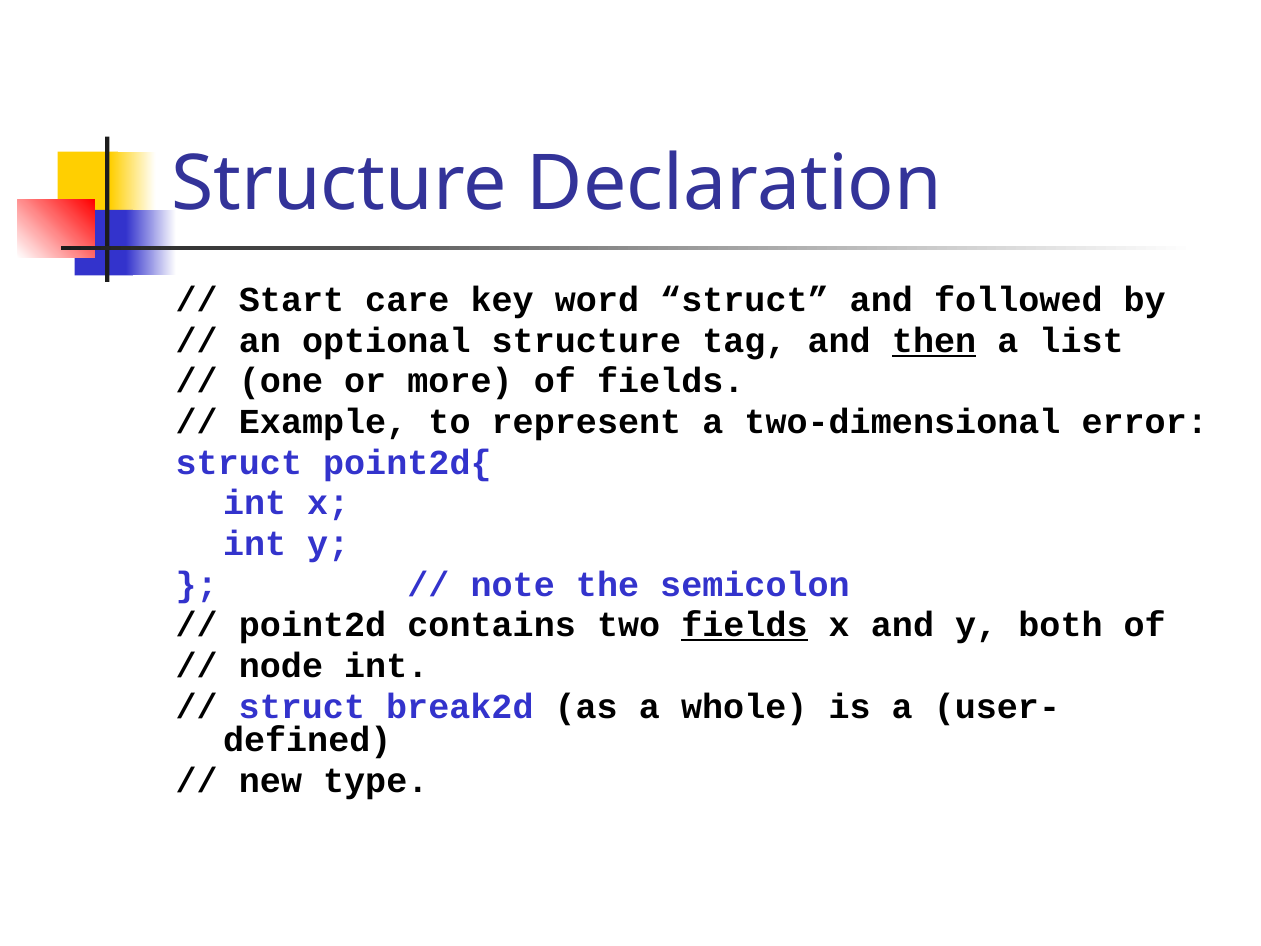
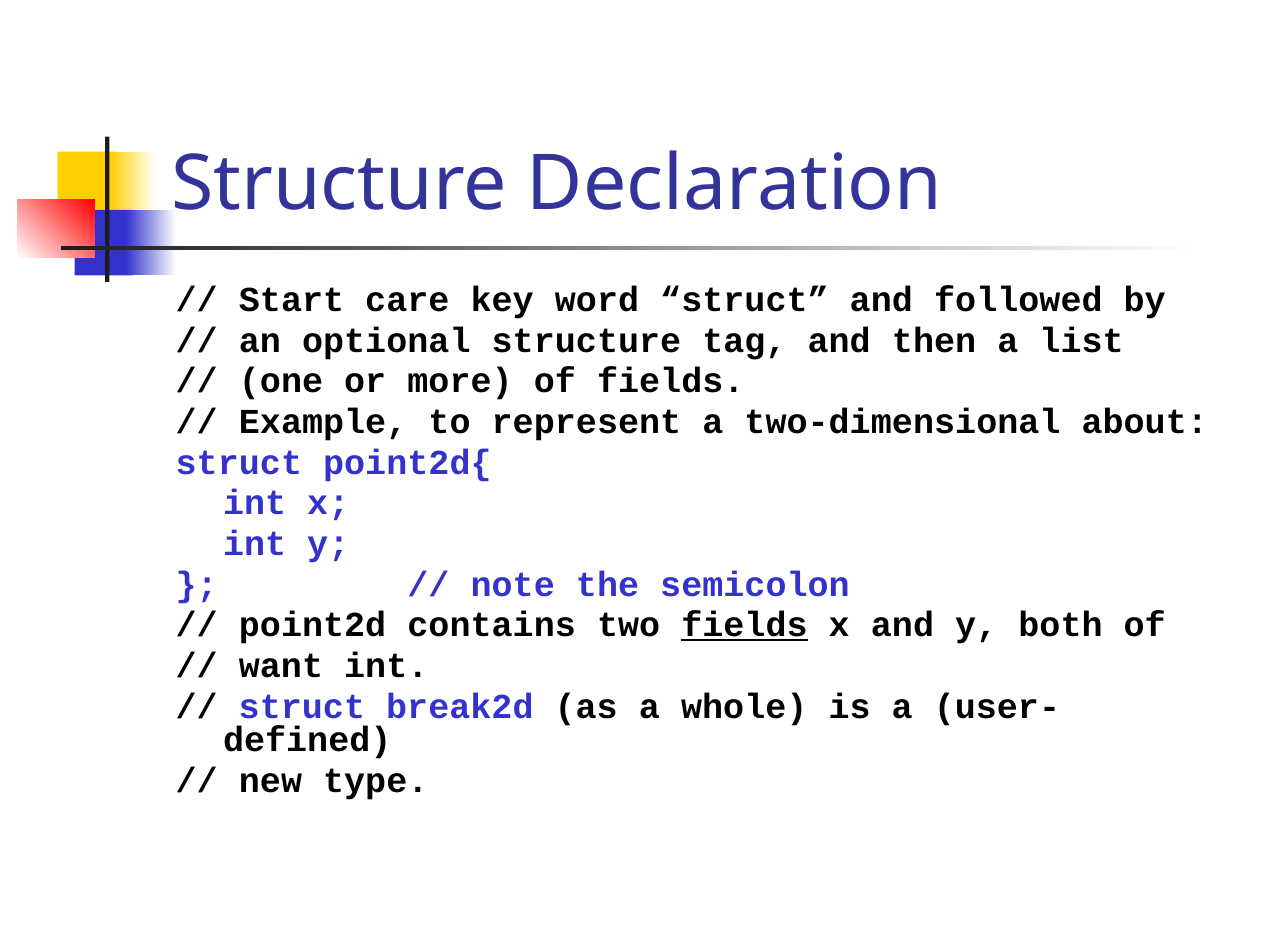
then underline: present -> none (934, 341)
error: error -> about (1145, 422)
node: node -> want (281, 666)
